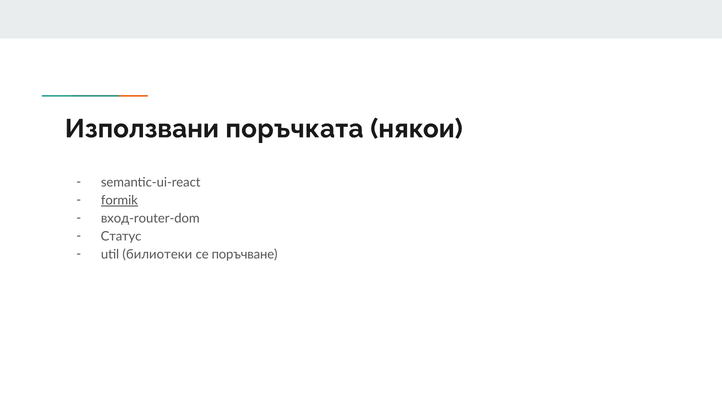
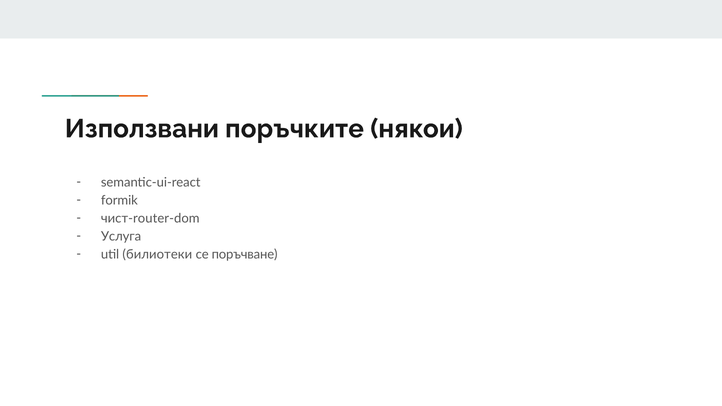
поръчката: поръчката -> поръчките (294, 129)
formik underline: present -> none (119, 200)
вход-router-dom: вход-router-dom -> чист-router-dom (150, 218)
Статус: Статус -> Услуга (121, 236)
